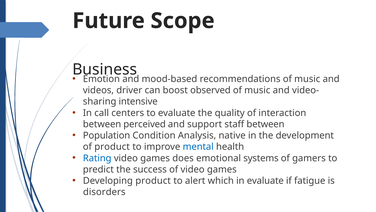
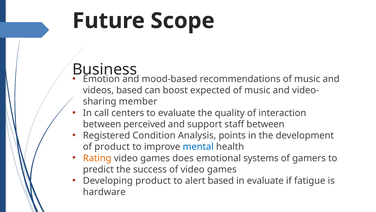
videos driver: driver -> based (129, 90)
observed: observed -> expected (210, 90)
intensive: intensive -> member (138, 101)
Population: Population -> Registered (107, 135)
native: native -> points (232, 135)
Rating colour: blue -> orange (97, 158)
alert which: which -> based (221, 180)
disorders: disorders -> hardware (104, 192)
